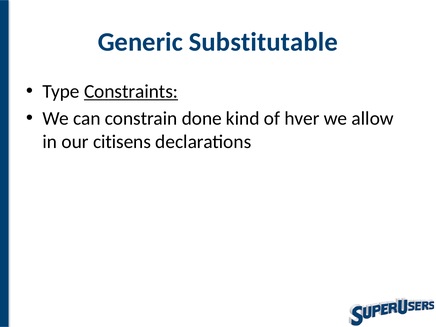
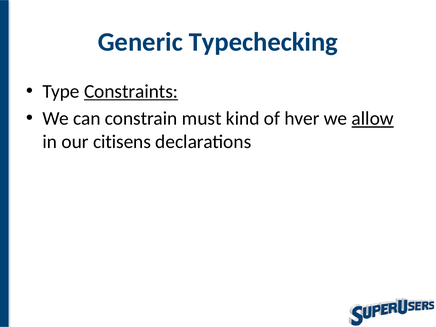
Substitutable: Substitutable -> Typechecking (263, 42)
done: done -> must (202, 119)
allow underline: none -> present (373, 119)
